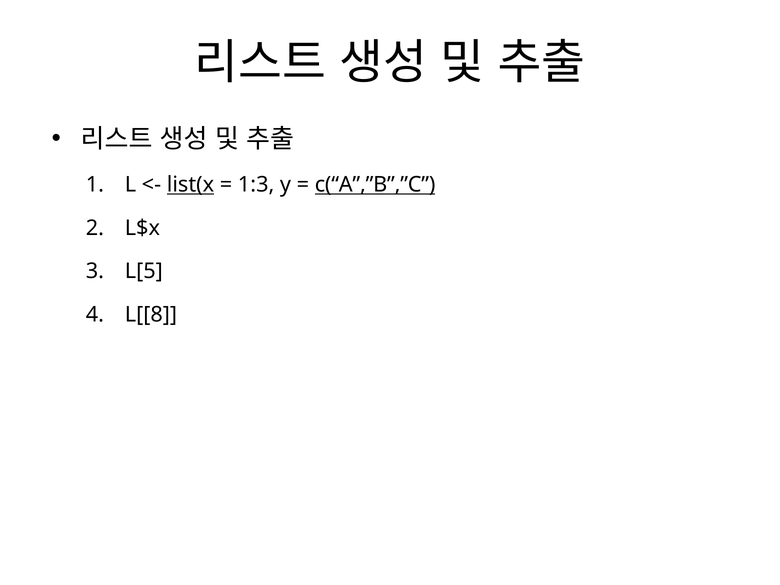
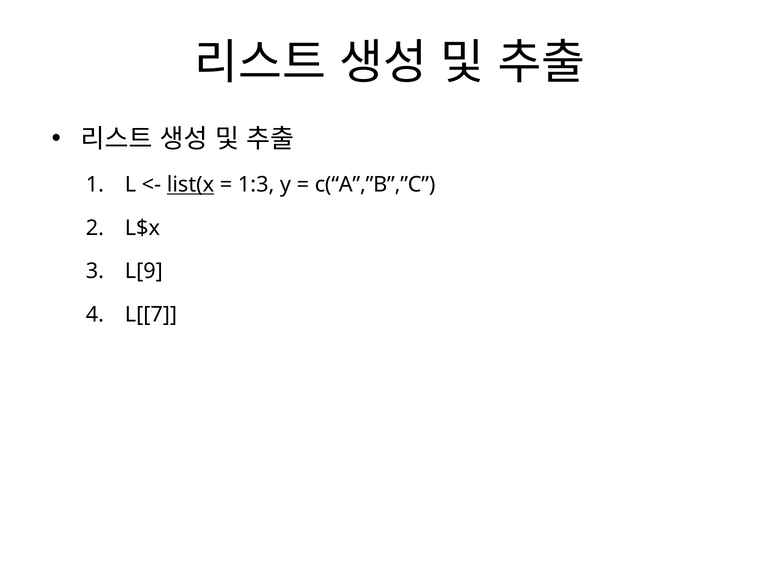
c(“A”,”B”,”C underline: present -> none (375, 185)
L[5: L[5 -> L[9 (144, 271)
L[[8: L[[8 -> L[[7 (151, 315)
